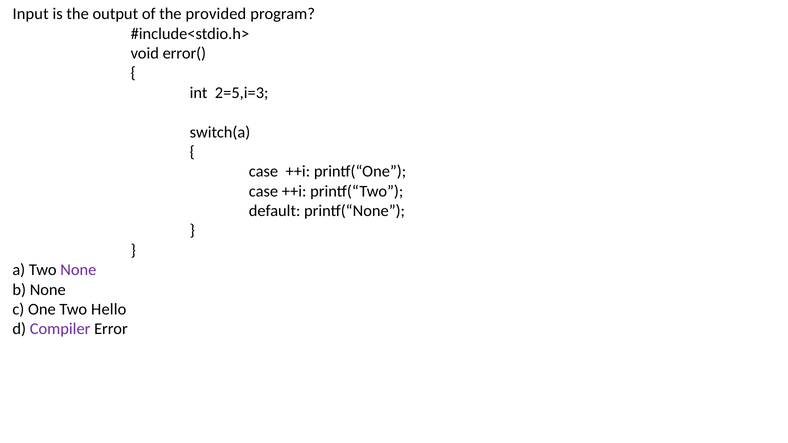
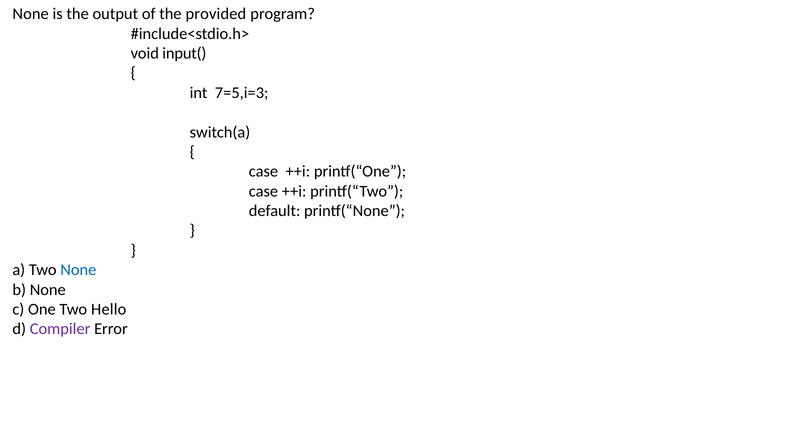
Input: Input -> None (31, 14)
error(: error( -> input( (184, 53)
2=5,i=3: 2=5,i=3 -> 7=5,i=3 (242, 93)
None colour: purple -> blue (78, 270)
